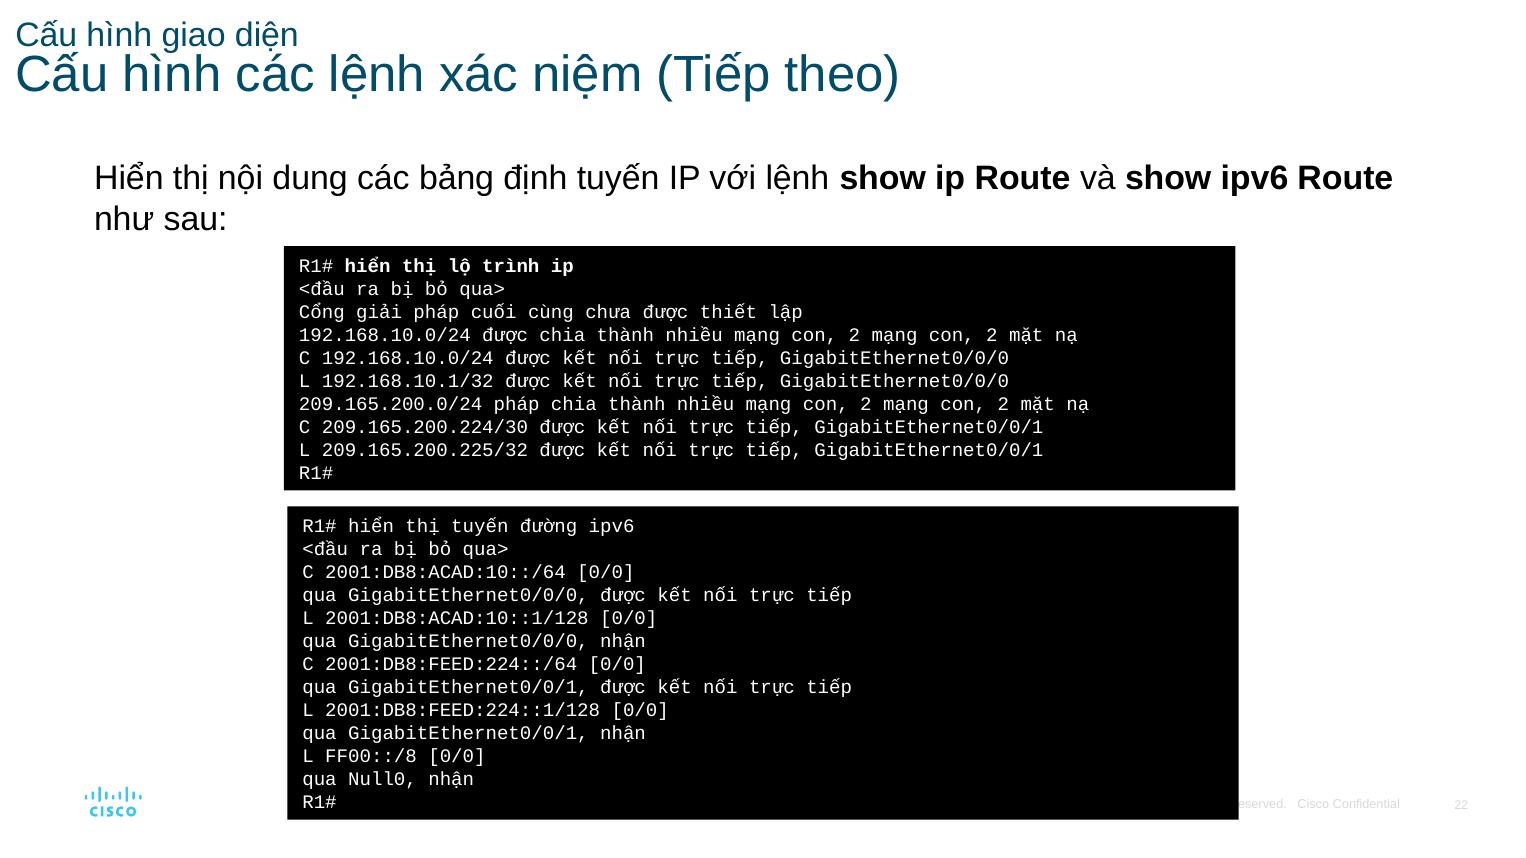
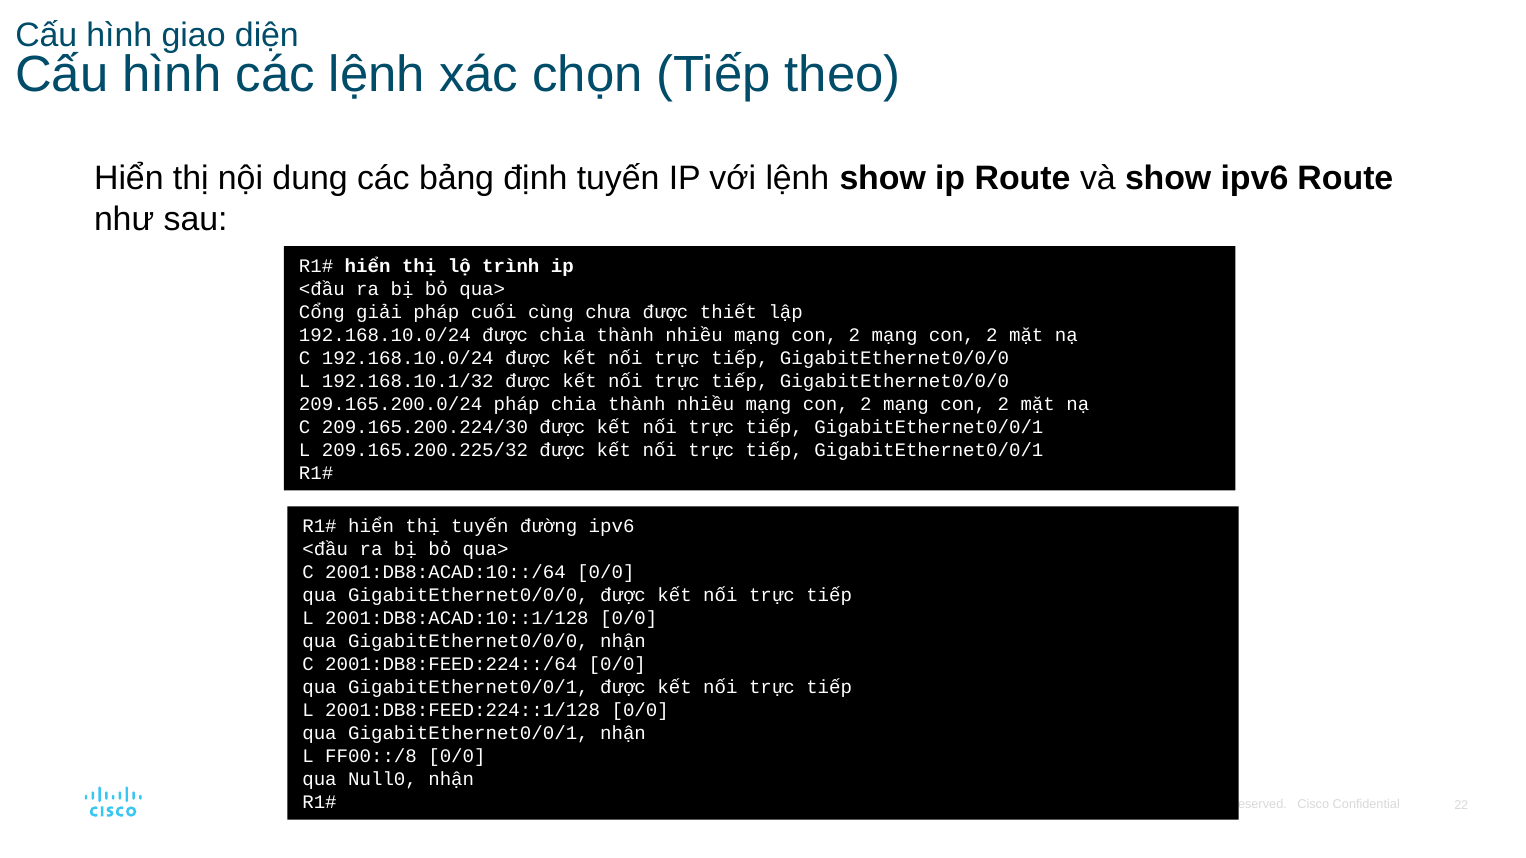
niệm: niệm -> chọn (588, 75)
